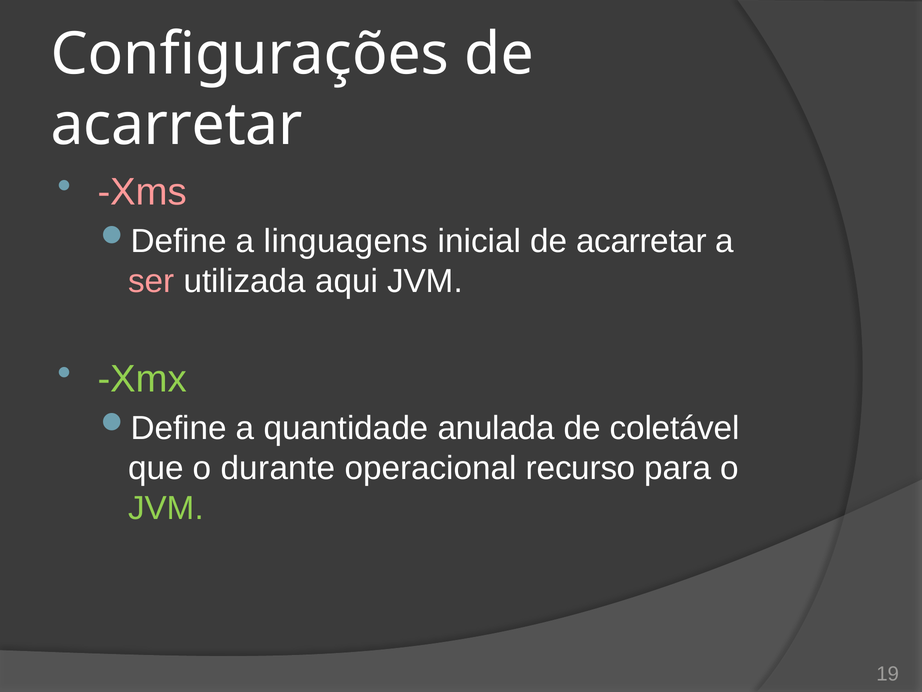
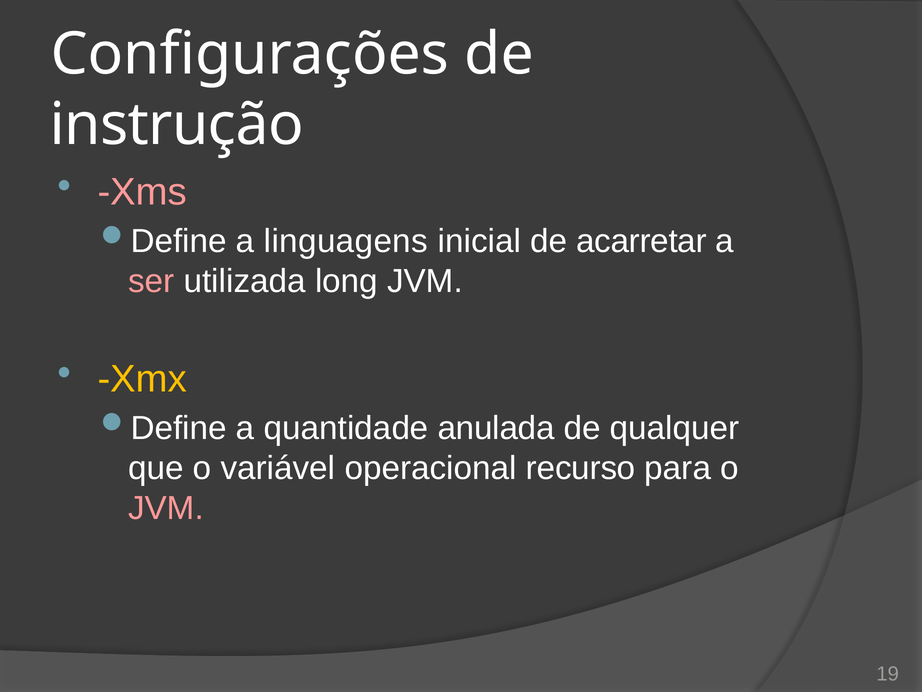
acarretar: acarretar -> instrução (177, 125)
aqui: aqui -> long (346, 281)
Xmx colour: light green -> yellow (142, 379)
coletável: coletável -> qualquer (675, 428)
durante: durante -> variável (278, 468)
JVM colour: light green -> pink (166, 508)
